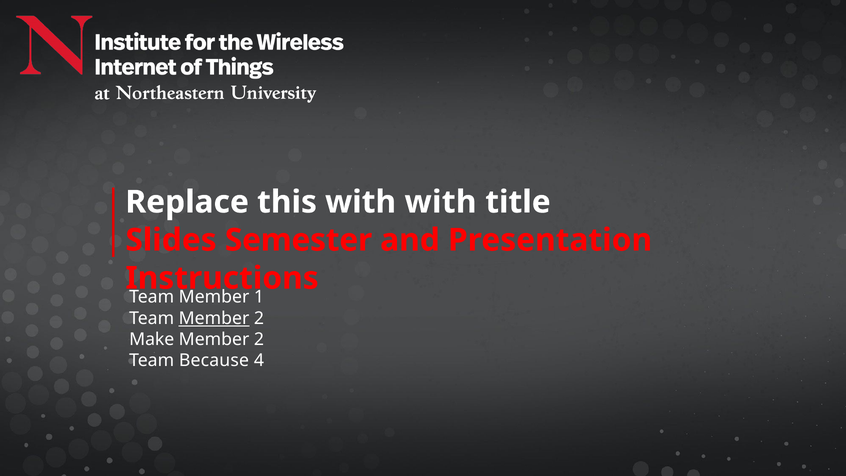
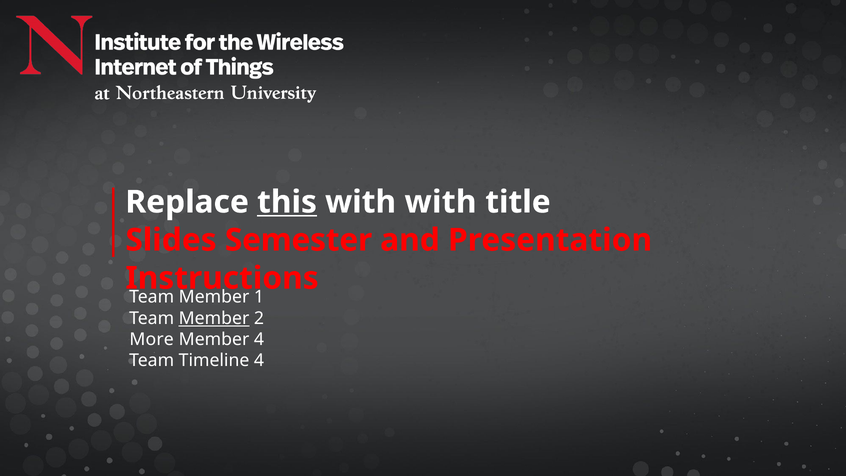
this underline: none -> present (287, 202)
Make: Make -> More (152, 339)
2: 2 -> 4 (259, 339)
Because: Because -> Timeline (214, 360)
